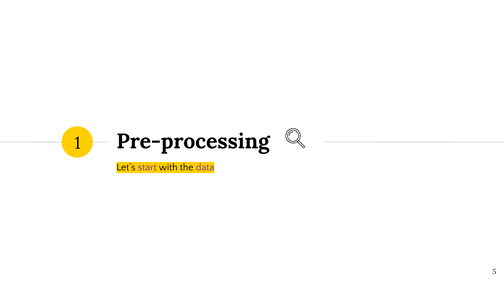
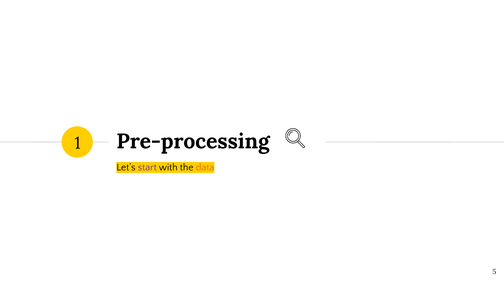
data colour: purple -> orange (205, 167)
